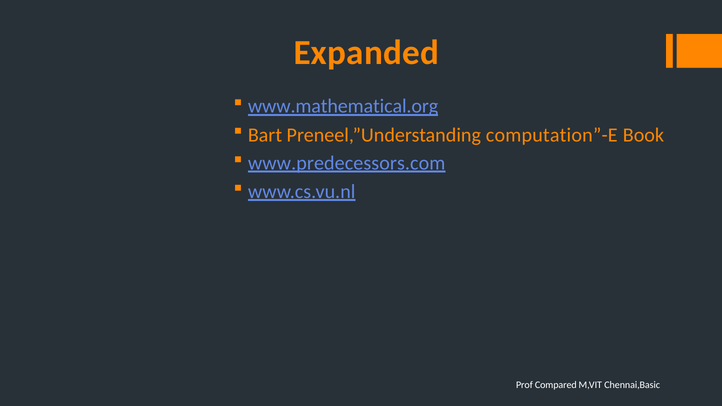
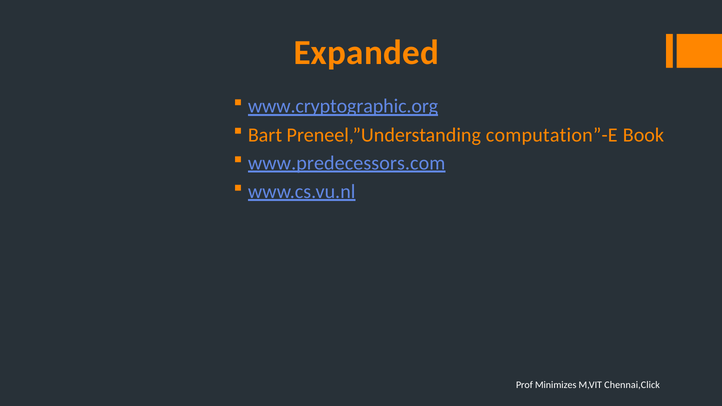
www.mathematical.org: www.mathematical.org -> www.cryptographic.org (343, 106)
Compared: Compared -> Minimizes (556, 385)
Chennai,Basic: Chennai,Basic -> Chennai,Click (632, 385)
